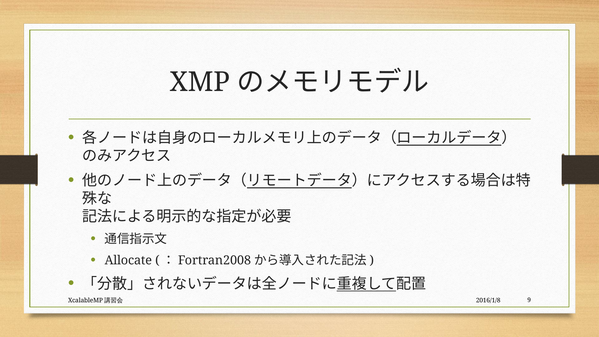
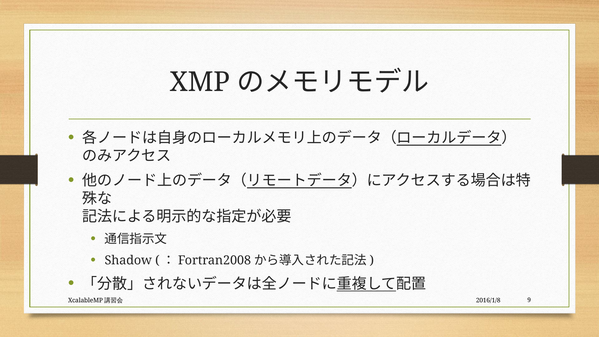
Allocate: Allocate -> Shadow (128, 260)
